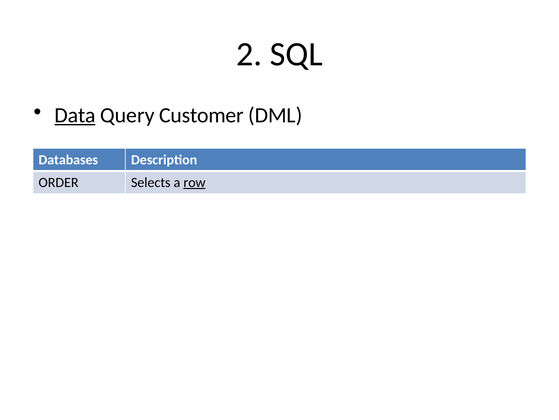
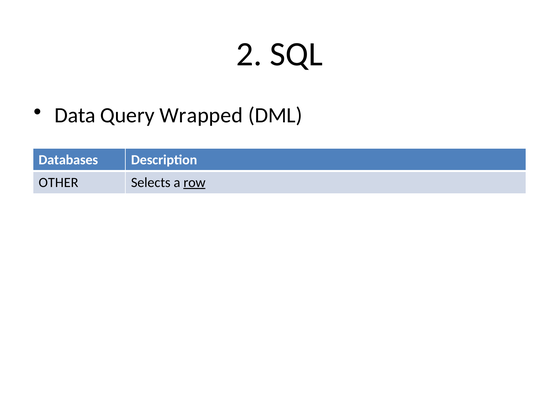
Data underline: present -> none (75, 115)
Customer: Customer -> Wrapped (201, 115)
ORDER: ORDER -> OTHER (59, 182)
